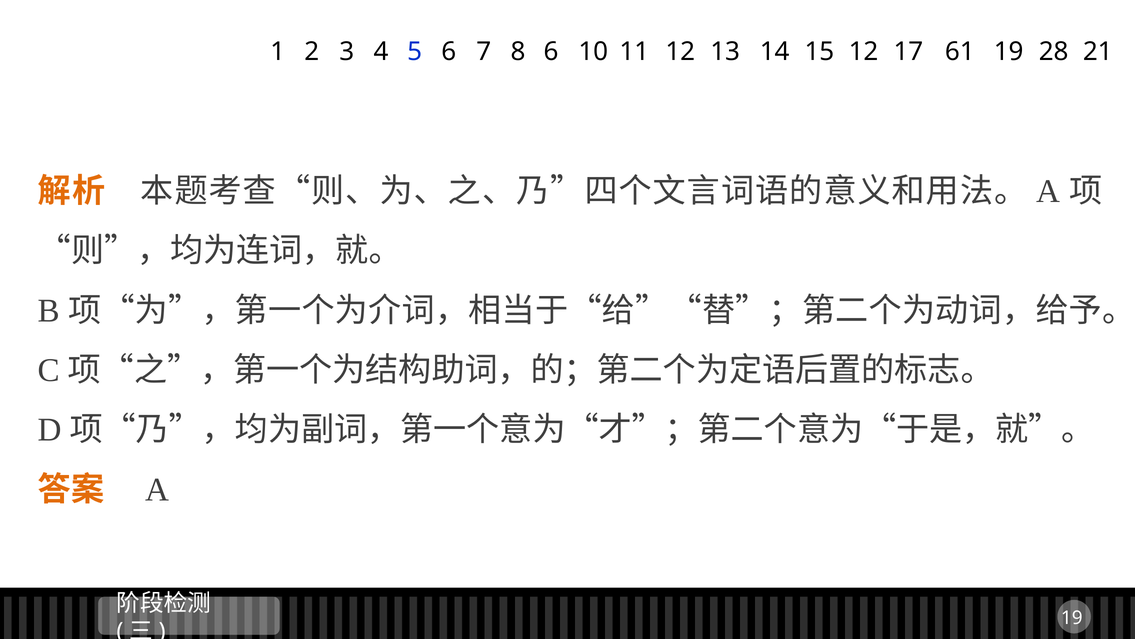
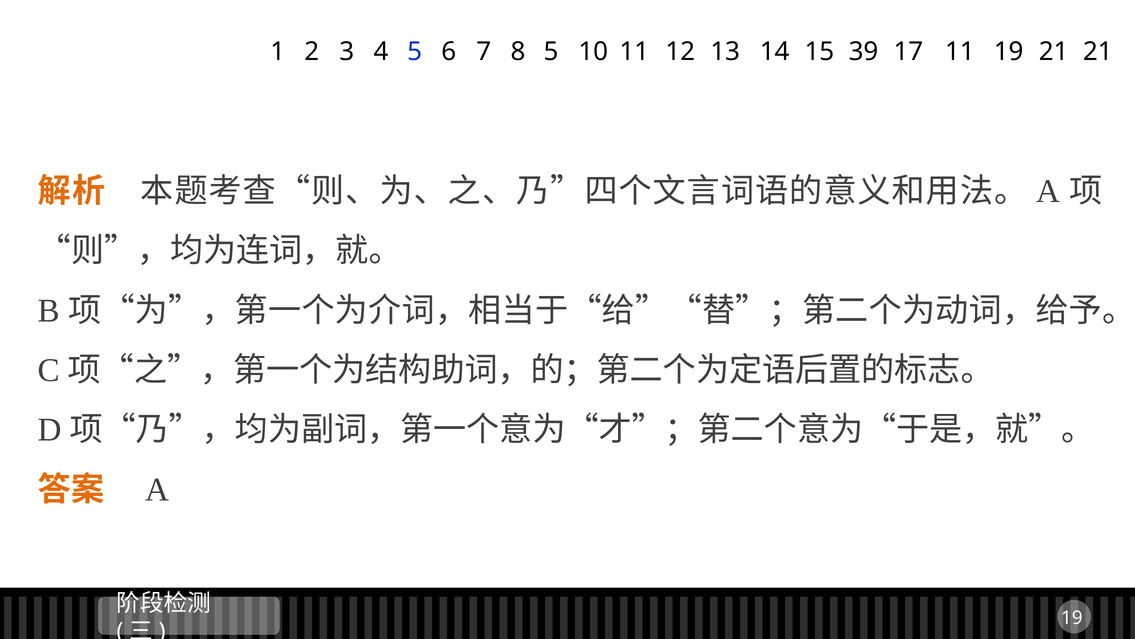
8 6: 6 -> 5 (551, 52)
15 12: 12 -> 39 (863, 52)
17 61: 61 -> 11 (960, 52)
19 28: 28 -> 21 (1054, 52)
